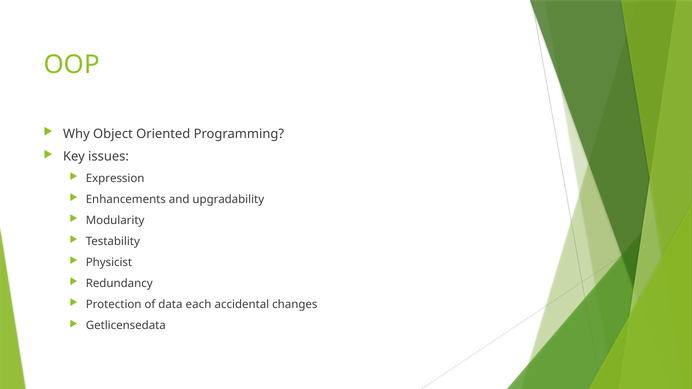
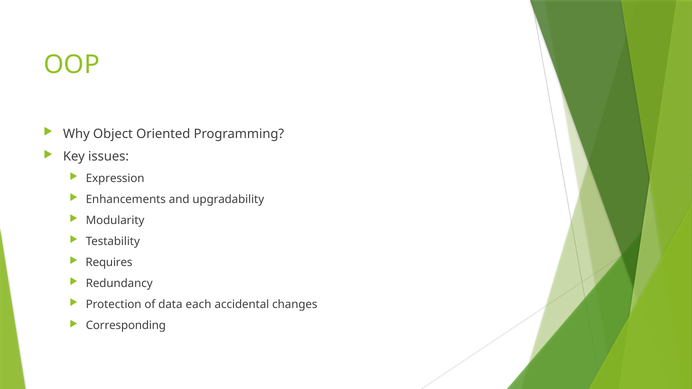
Physicist: Physicist -> Requires (109, 263)
Getlicensedata: Getlicensedata -> Corresponding (126, 326)
